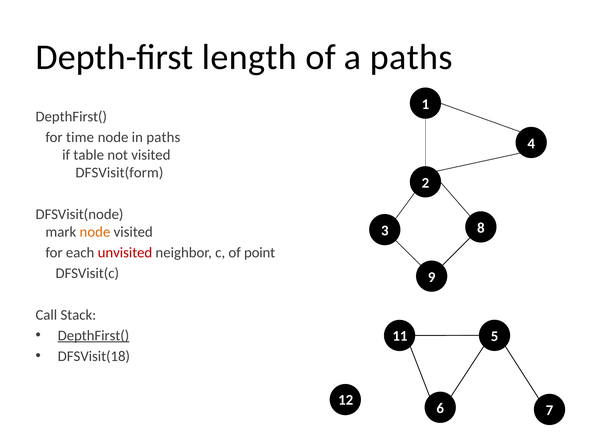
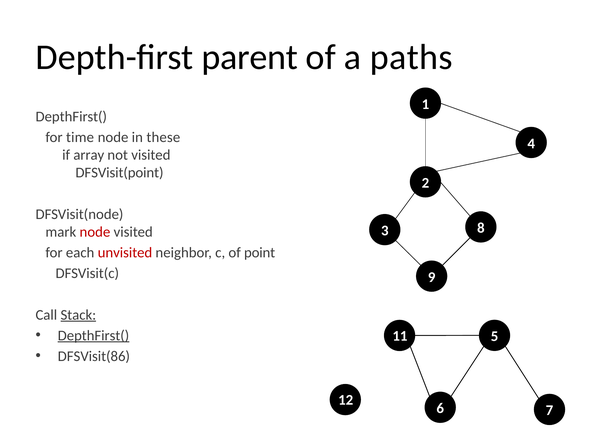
length: length -> parent (250, 57)
in paths: paths -> these (163, 137)
table: table -> array (89, 155)
DFSVisit(form: DFSVisit(form -> DFSVisit(point (119, 173)
node colour: orange -> red (95, 232)
Stack underline: none -> present (78, 315)
DFSVisit(18: DFSVisit(18 -> DFSVisit(86 (94, 356)
